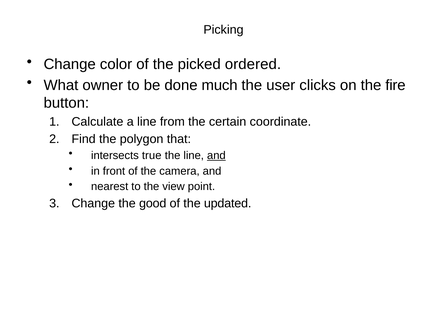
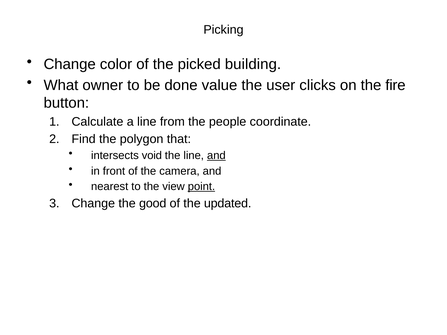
ordered: ordered -> building (253, 64)
much: much -> value (220, 85)
certain: certain -> people (228, 122)
true: true -> void (152, 155)
point underline: none -> present (201, 187)
